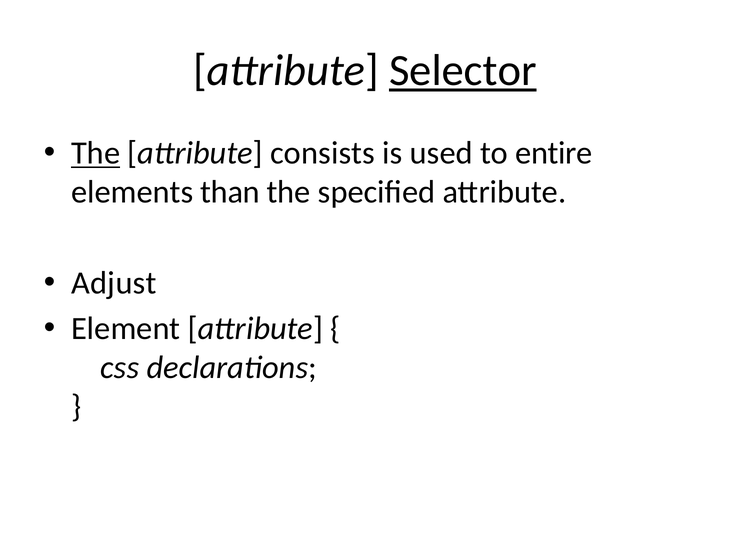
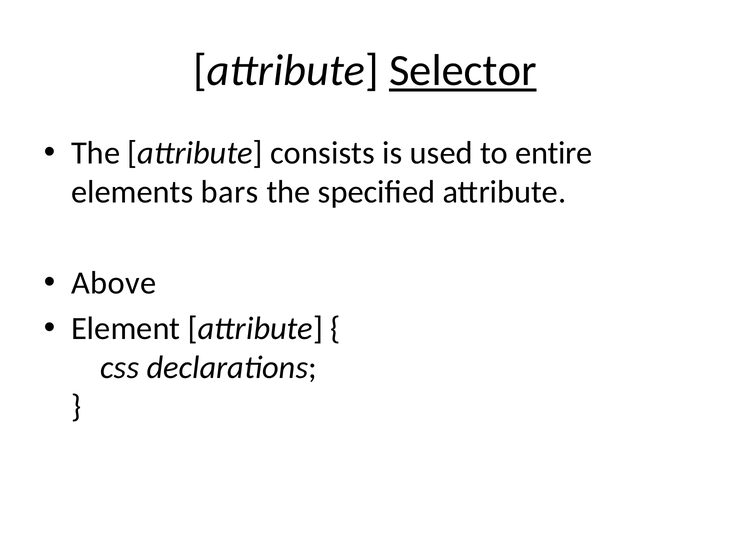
The underline: present -> none (96, 153)
than: than -> bars (230, 192)
Adjust: Adjust -> Above (114, 283)
